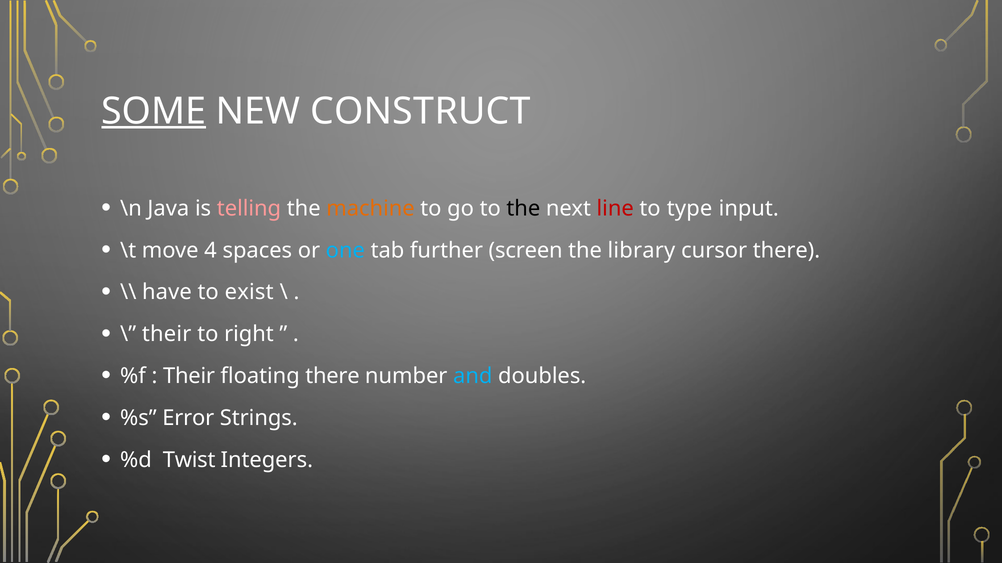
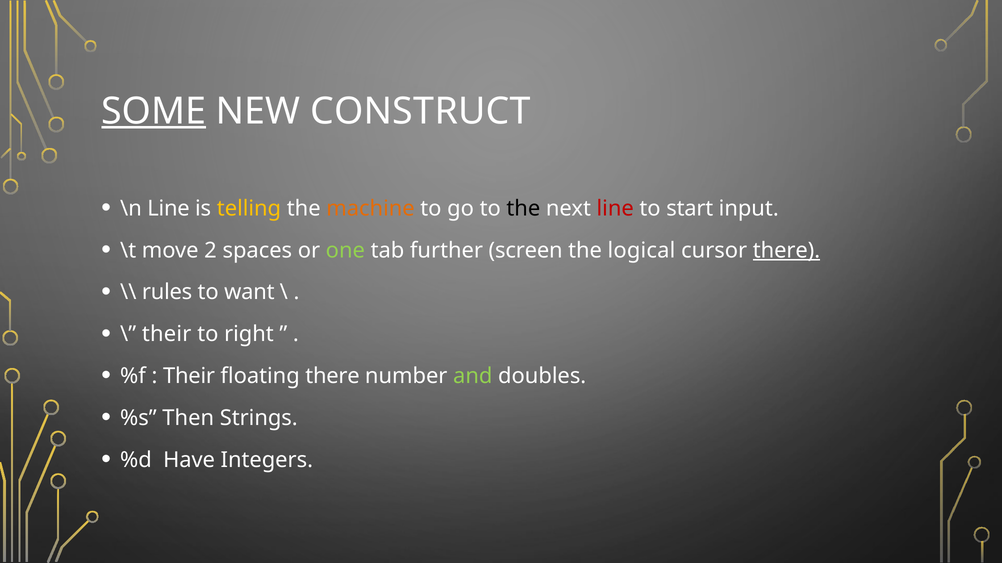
\n Java: Java -> Line (168, 209)
telling colour: pink -> yellow (249, 209)
type: type -> start (690, 209)
4: 4 -> 2 (211, 251)
one colour: light blue -> light green (345, 251)
library: library -> logical (641, 251)
there underline: none -> present (786, 251)
have: have -> rules (167, 293)
exist: exist -> want (249, 293)
and colour: light blue -> light green (473, 377)
Error: Error -> Then (188, 418)
Twist: Twist -> Have (189, 460)
